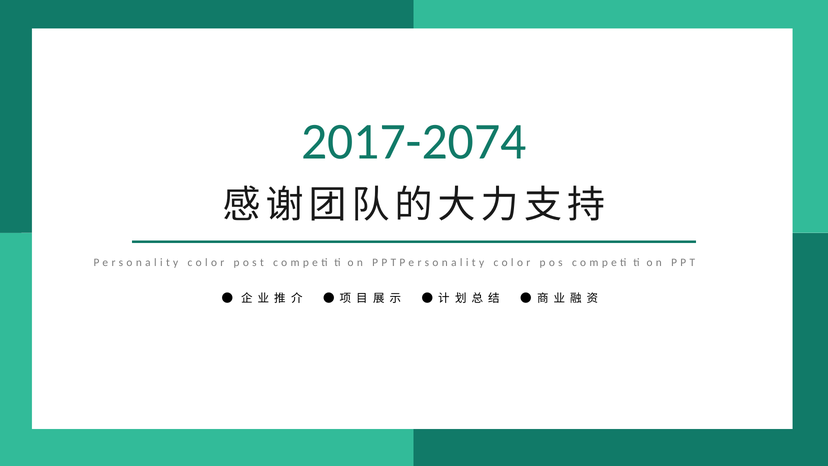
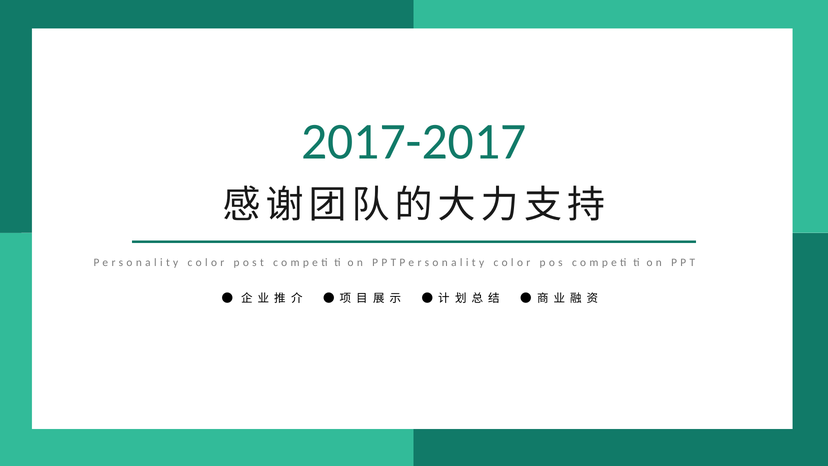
2017-2074: 2017-2074 -> 2017-2017 (414, 142)
